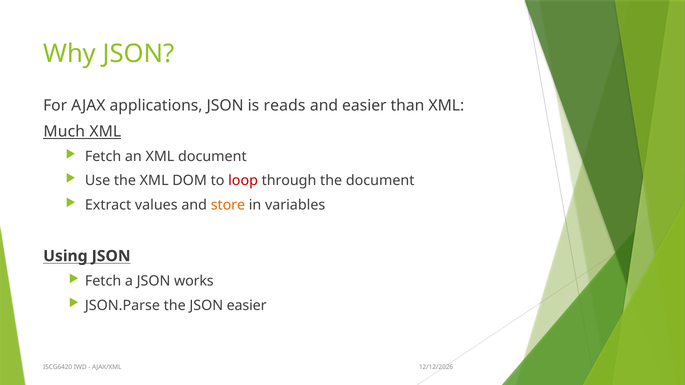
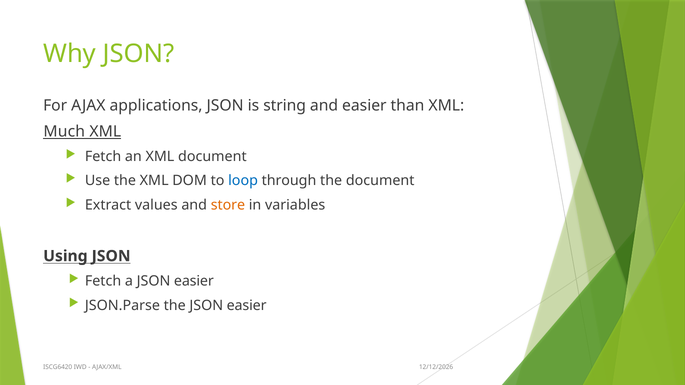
reads: reads -> string (285, 106)
loop colour: red -> blue (243, 181)
a JSON works: works -> easier (194, 281)
